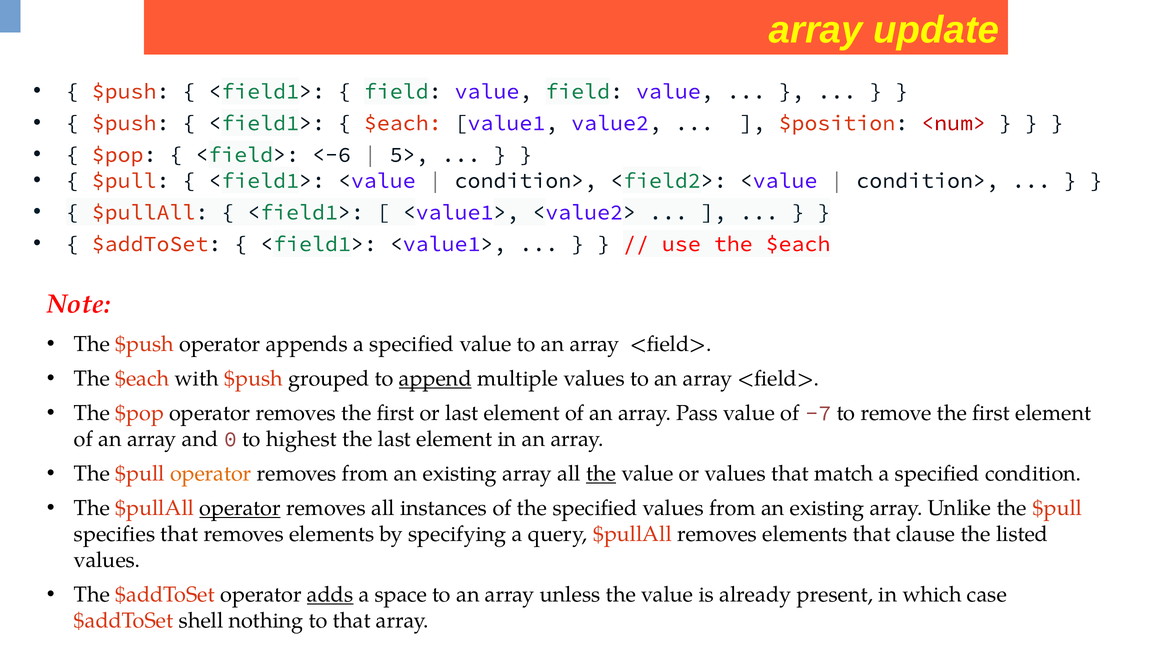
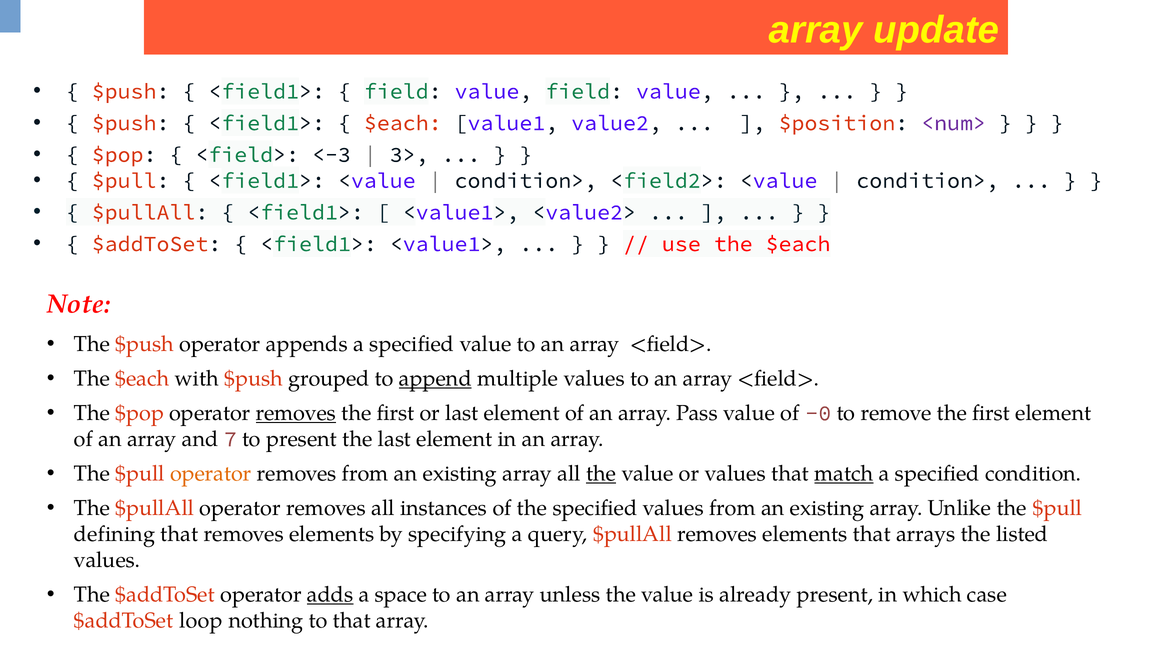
<num> colour: red -> purple (954, 123)
<-6: <-6 -> <-3 (331, 155)
5>: 5> -> 3> (409, 155)
removes underline: none -> present (296, 413)
-7: -7 -> -0 (818, 413)
0: 0 -> 7 (230, 439)
to highest: highest -> present (302, 439)
match underline: none -> present (844, 474)
operator underline: present -> none (240, 508)
specifies: specifies -> defining (115, 534)
clause: clause -> arrays (926, 534)
shell: shell -> loop (201, 621)
